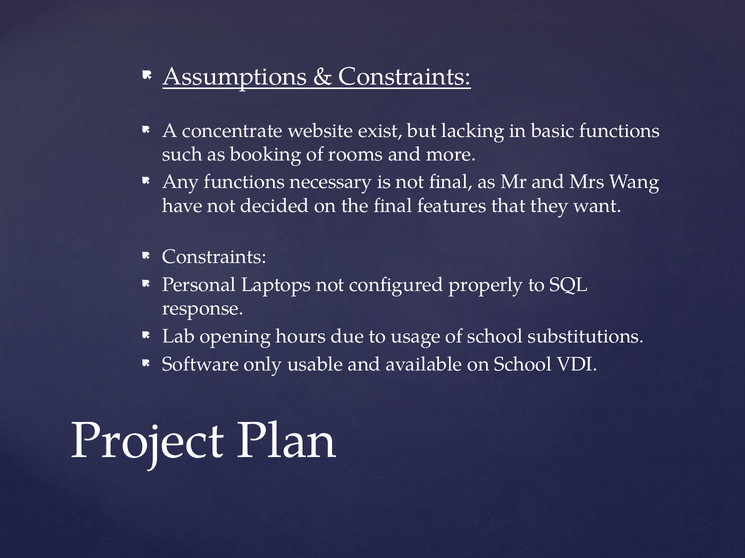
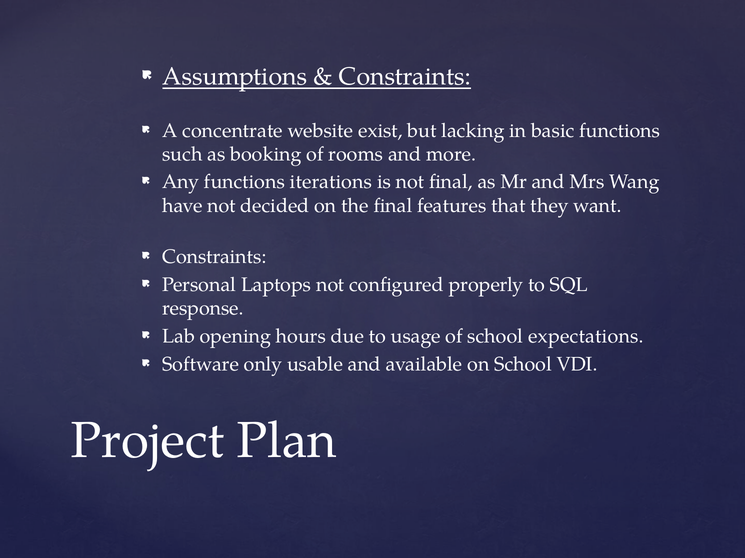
necessary: necessary -> iterations (331, 182)
substitutions: substitutions -> expectations (586, 337)
